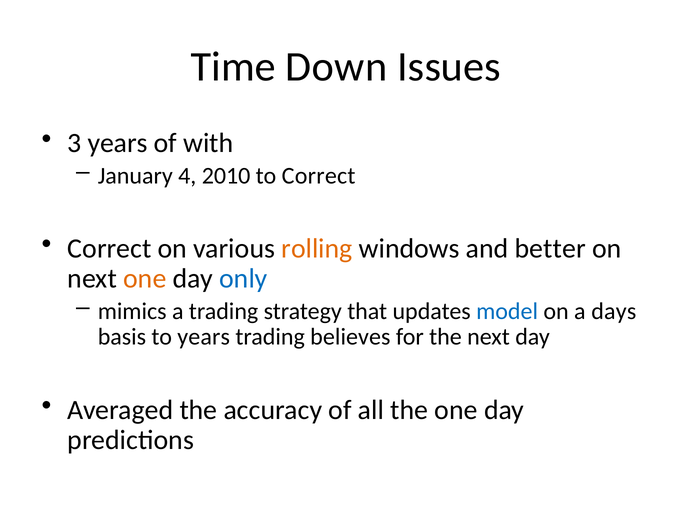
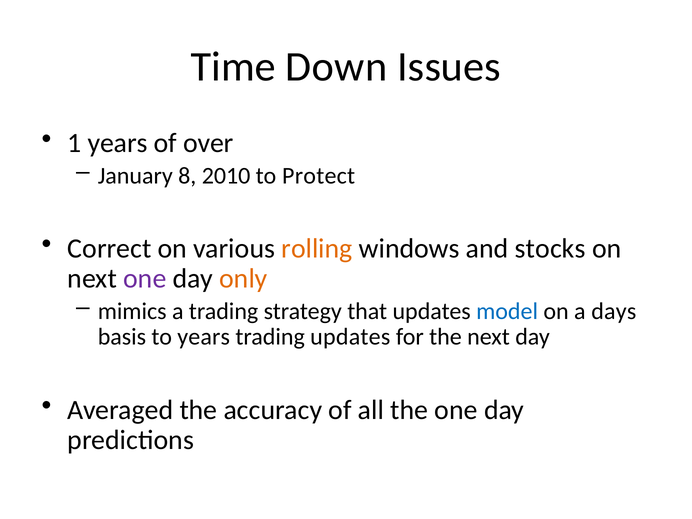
3: 3 -> 1 (75, 143)
with: with -> over (208, 143)
4: 4 -> 8 (187, 176)
to Correct: Correct -> Protect (319, 176)
better: better -> stocks (550, 249)
one colour: orange -> purple (145, 279)
only colour: blue -> orange (243, 279)
trading believes: believes -> updates (350, 337)
